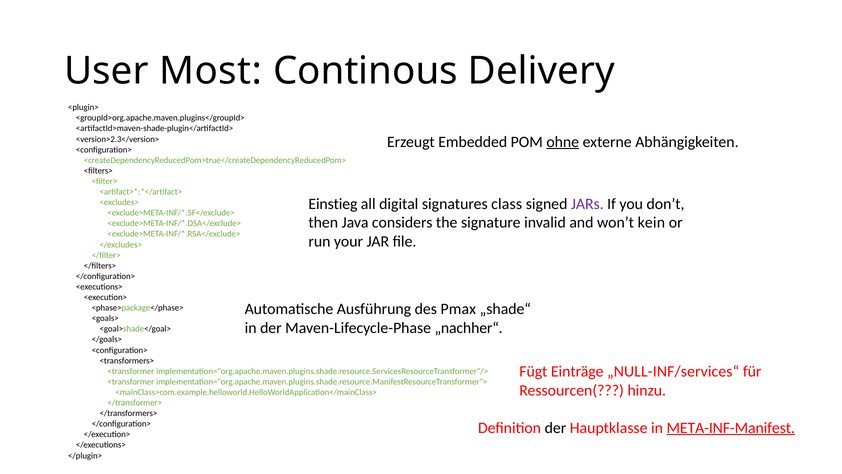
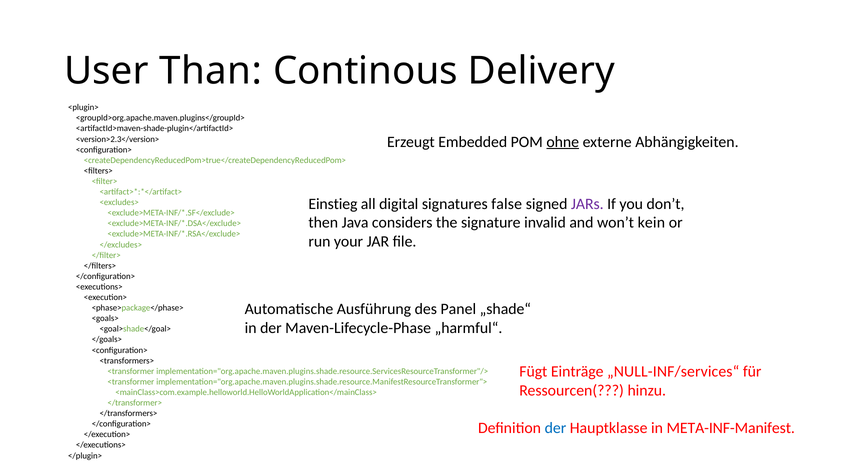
Most: Most -> Than (211, 71)
class: class -> false (507, 204)
Pmax: Pmax -> Panel (458, 309)
„nachher“: „nachher“ -> „harmful“ (469, 328)
der colour: black -> blue (555, 427)
META-INF-Manifest underline: present -> none (731, 427)
